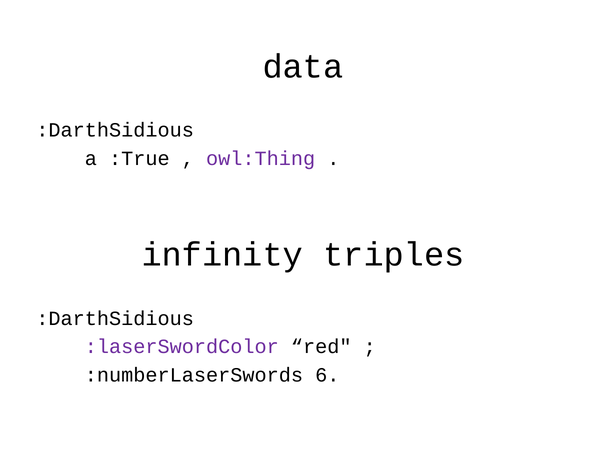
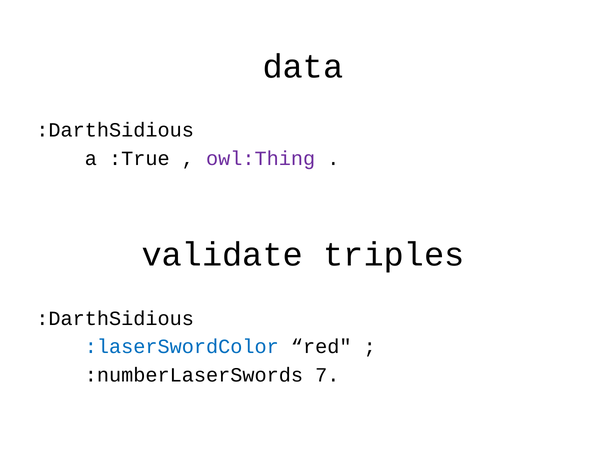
infinity: infinity -> validate (222, 255)
:laserSwordColor colour: purple -> blue (182, 347)
6: 6 -> 7 (327, 375)
